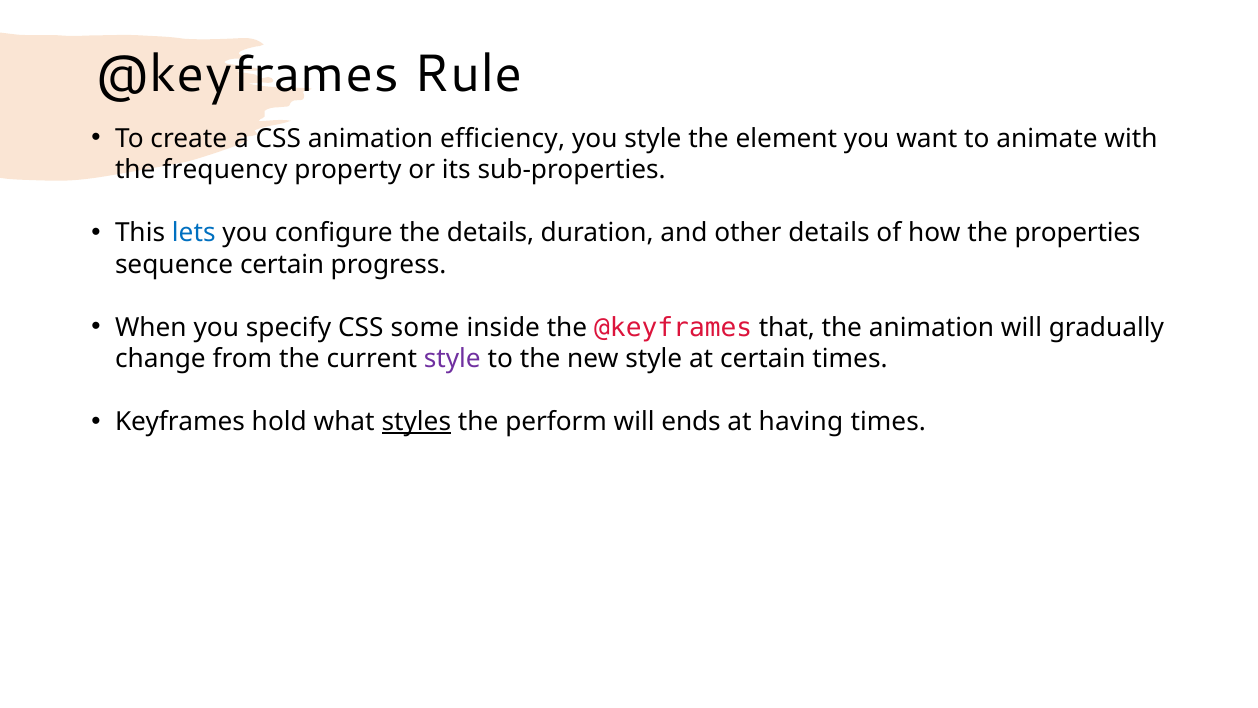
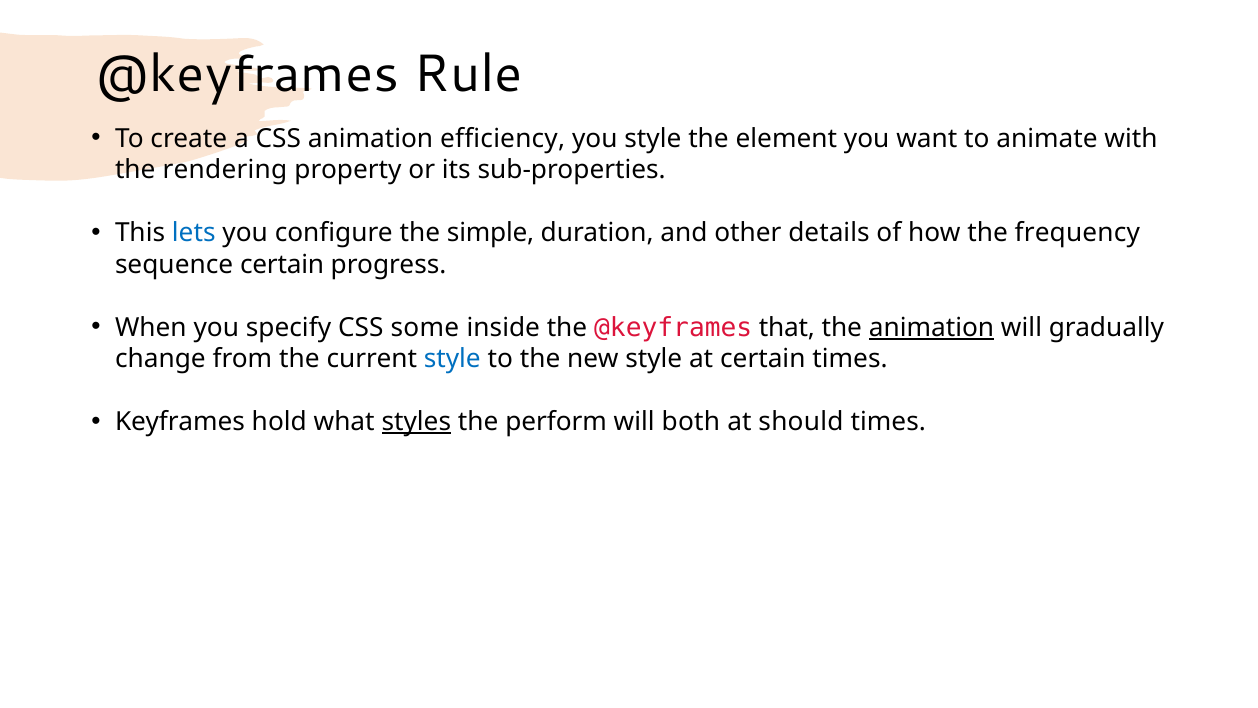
frequency: frequency -> rendering (225, 170)
the details: details -> simple (491, 233)
properties: properties -> frequency (1077, 233)
animation underline: none -> present (932, 327)
style colour: purple -> blue (452, 359)
ends: ends -> both (691, 422)
having: having -> should (801, 422)
